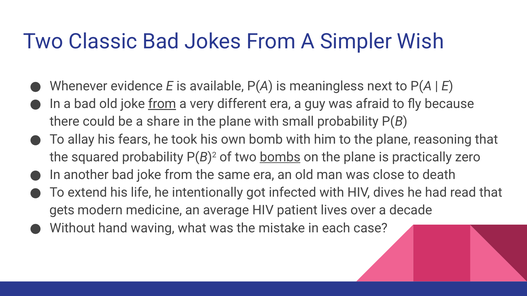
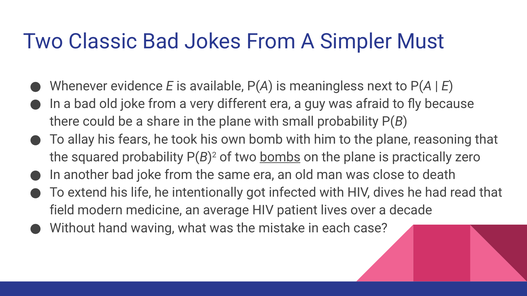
Wish: Wish -> Must (421, 42)
from underline: present -> none (162, 104)
gets: gets -> field (62, 211)
